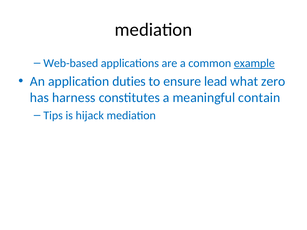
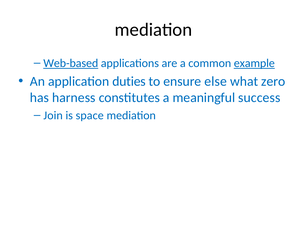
Web-based underline: none -> present (71, 63)
lead: lead -> else (216, 81)
contain: contain -> success (259, 98)
Tips: Tips -> Join (53, 115)
hijack: hijack -> space (90, 115)
